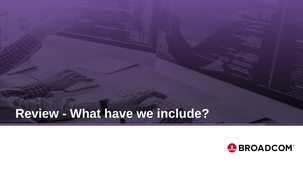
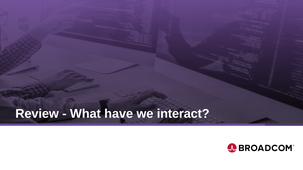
include: include -> interact (183, 114)
